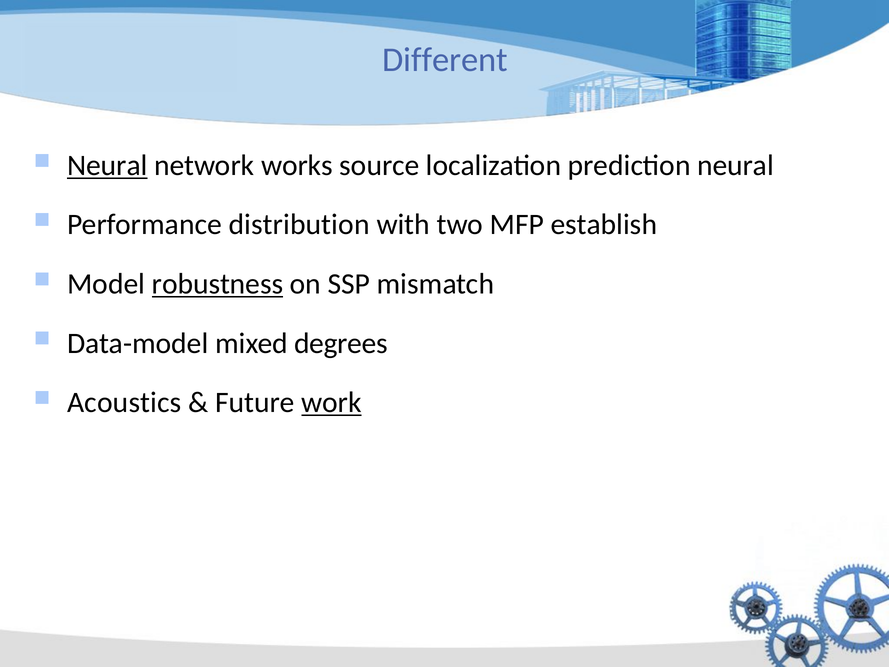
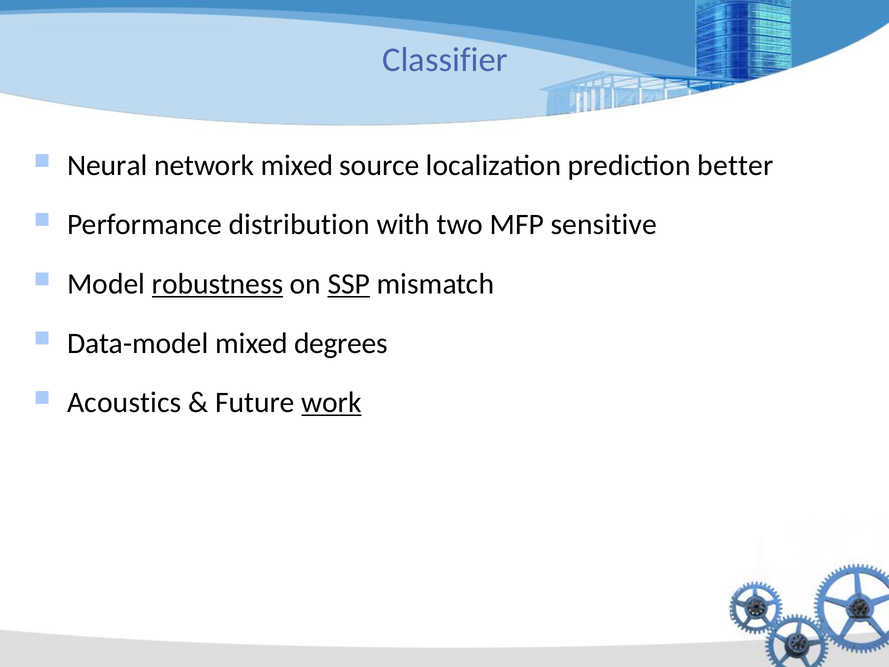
Different: Different -> Classifier (445, 60)
Neural underline: present -> none (107, 165)
network works: works -> mixed (297, 165)
prediction neural: neural -> better (735, 165)
establish: establish -> sensitive (604, 225)
SSP underline: none -> present (349, 284)
